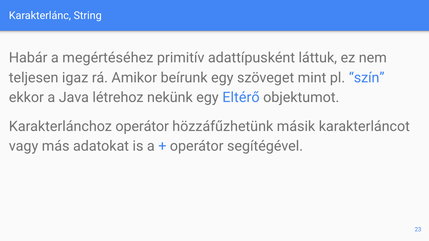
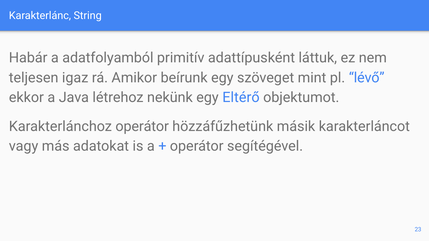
megértéséhez: megértéséhez -> adatfolyamból (108, 58)
szín: szín -> lévő (367, 78)
